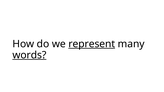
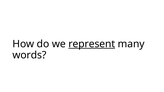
words underline: present -> none (29, 55)
